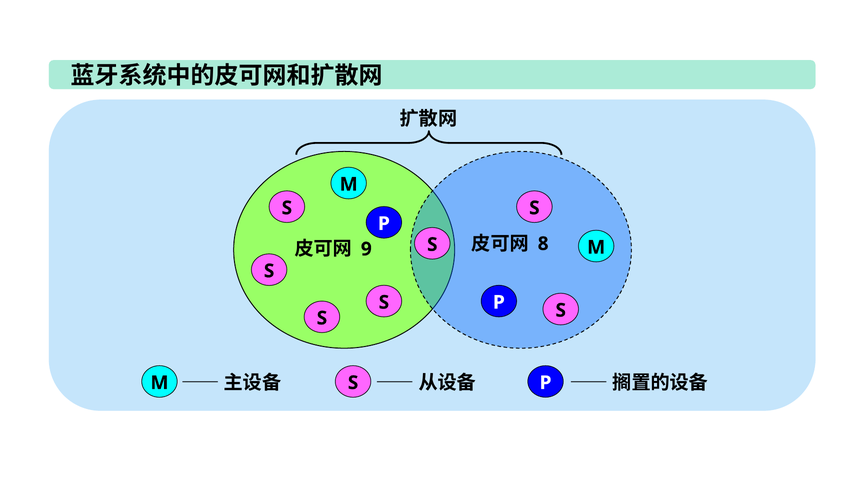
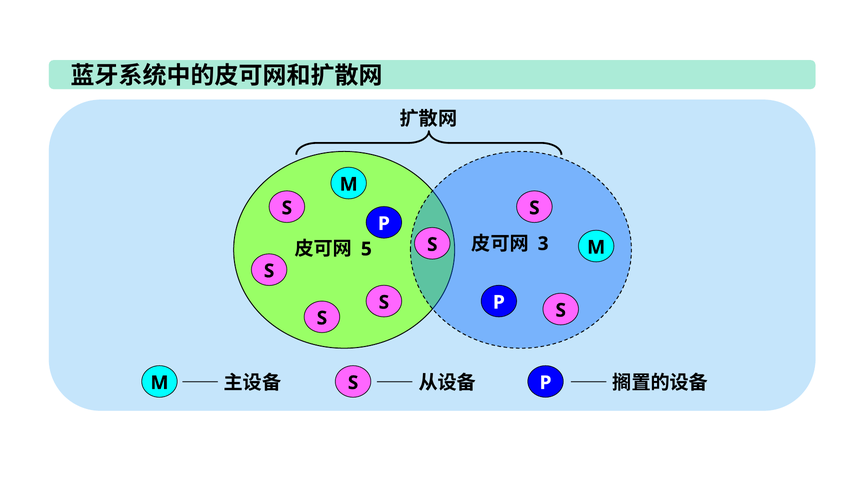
8: 8 -> 3 (543, 244)
9: 9 -> 5 (366, 249)
